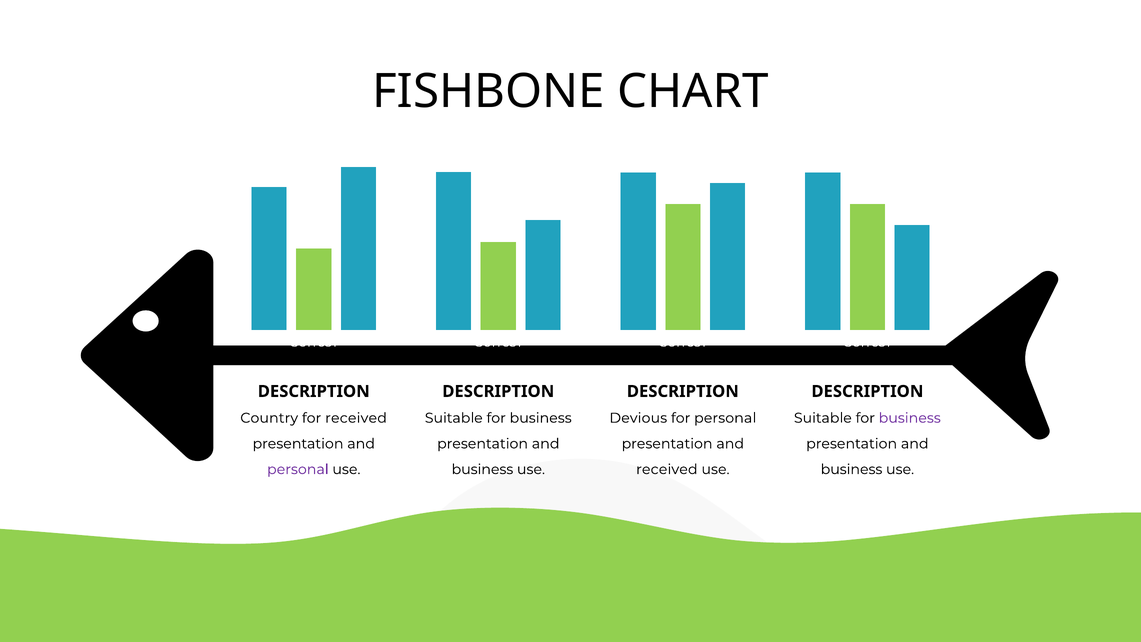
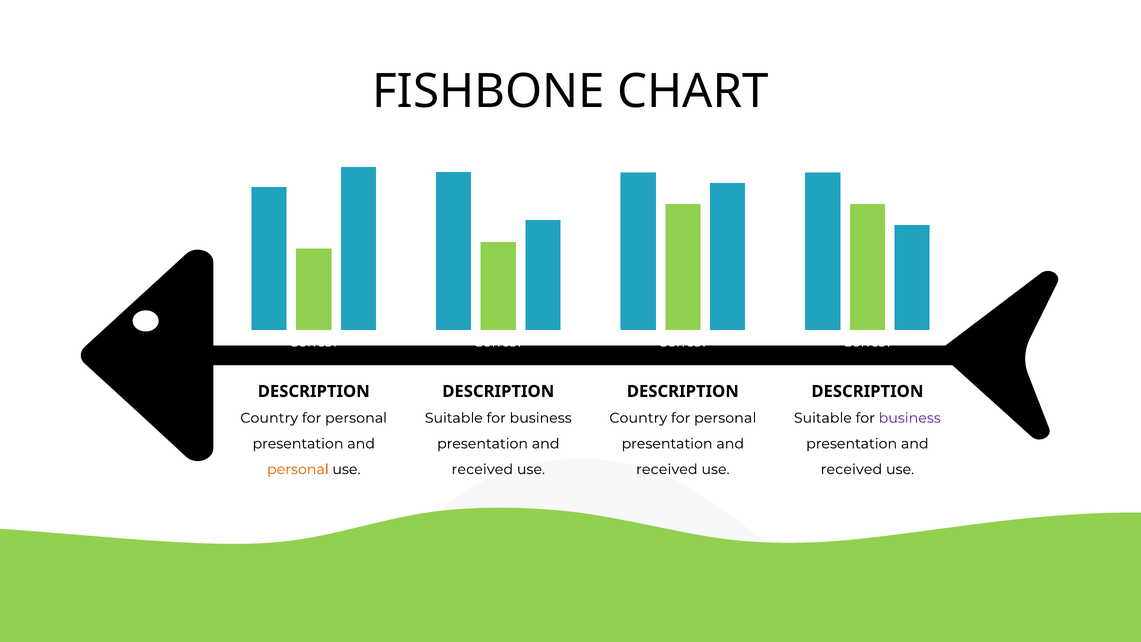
received: received -> personal (356, 418)
Devious: Devious -> Country (638, 418)
personal colour: purple -> orange (298, 469)
business: business -> received (482, 469)
business: business -> received (851, 469)
